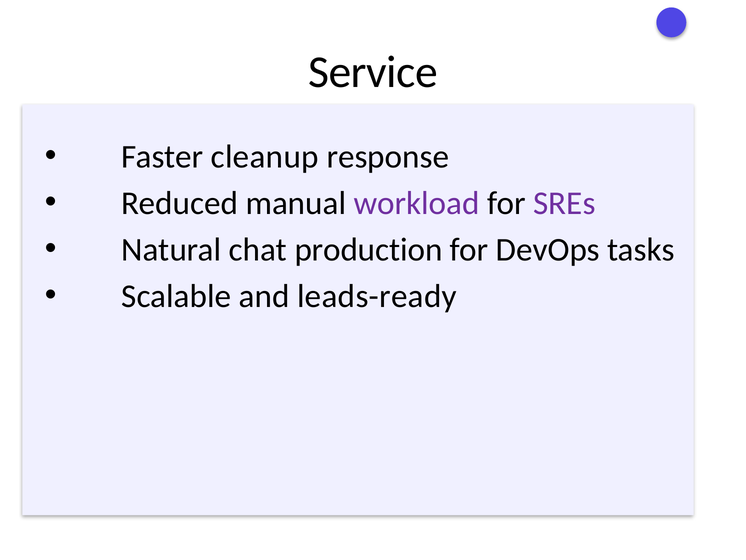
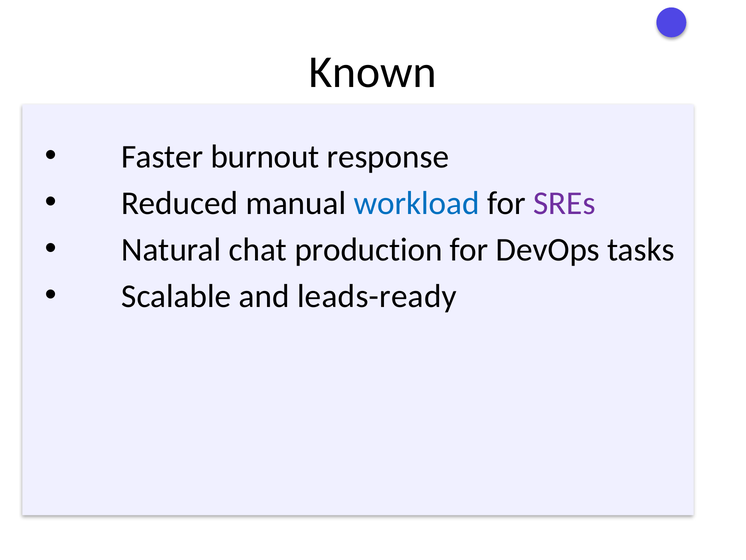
Service: Service -> Known (373, 72)
cleanup: cleanup -> burnout (265, 156)
workload colour: purple -> blue (417, 203)
